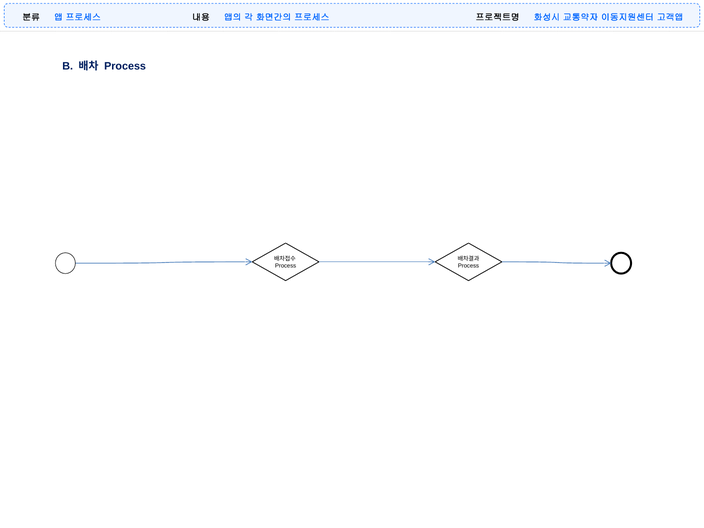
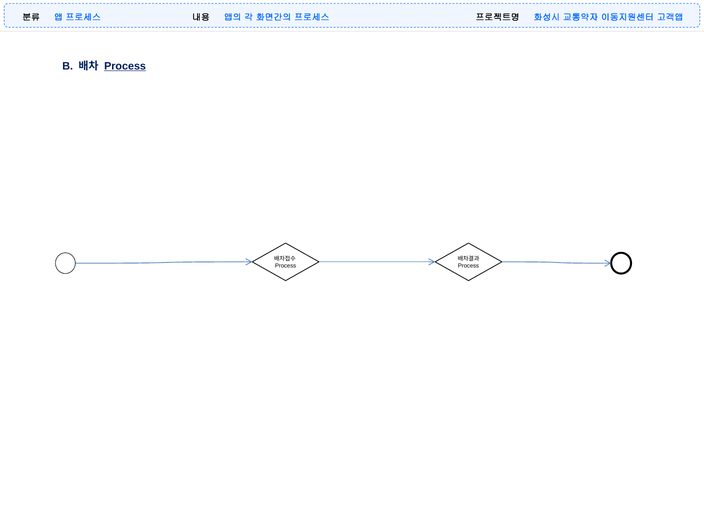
Process underline: none -> present (125, 66)
